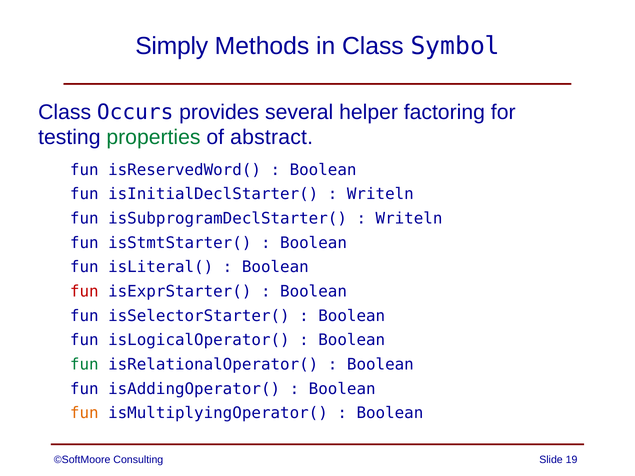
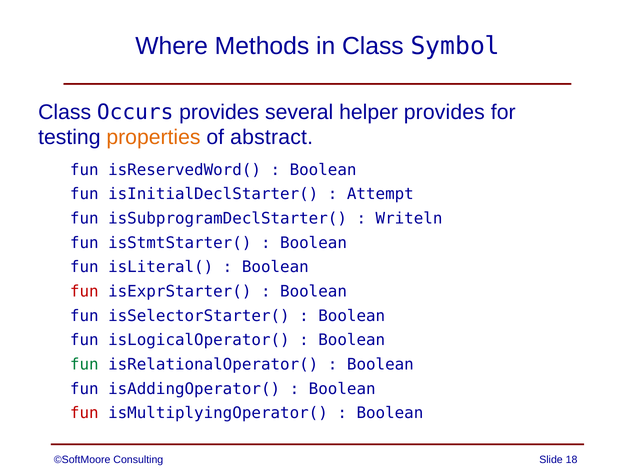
Simply: Simply -> Where (172, 46)
helper factoring: factoring -> provides (444, 112)
properties colour: green -> orange (153, 137)
Writeln: Writeln -> Attempt (380, 194)
fun colour: orange -> red (84, 413)
19: 19 -> 18 (572, 460)
